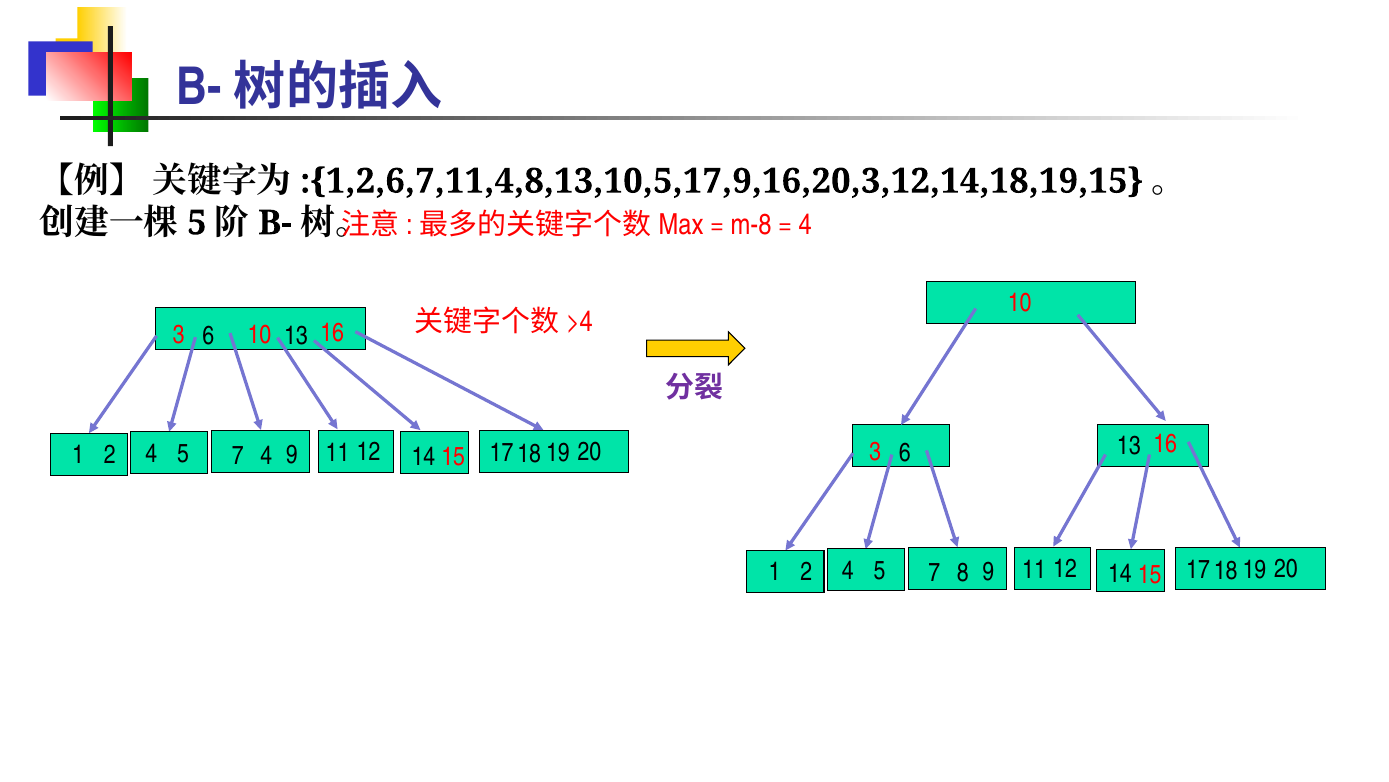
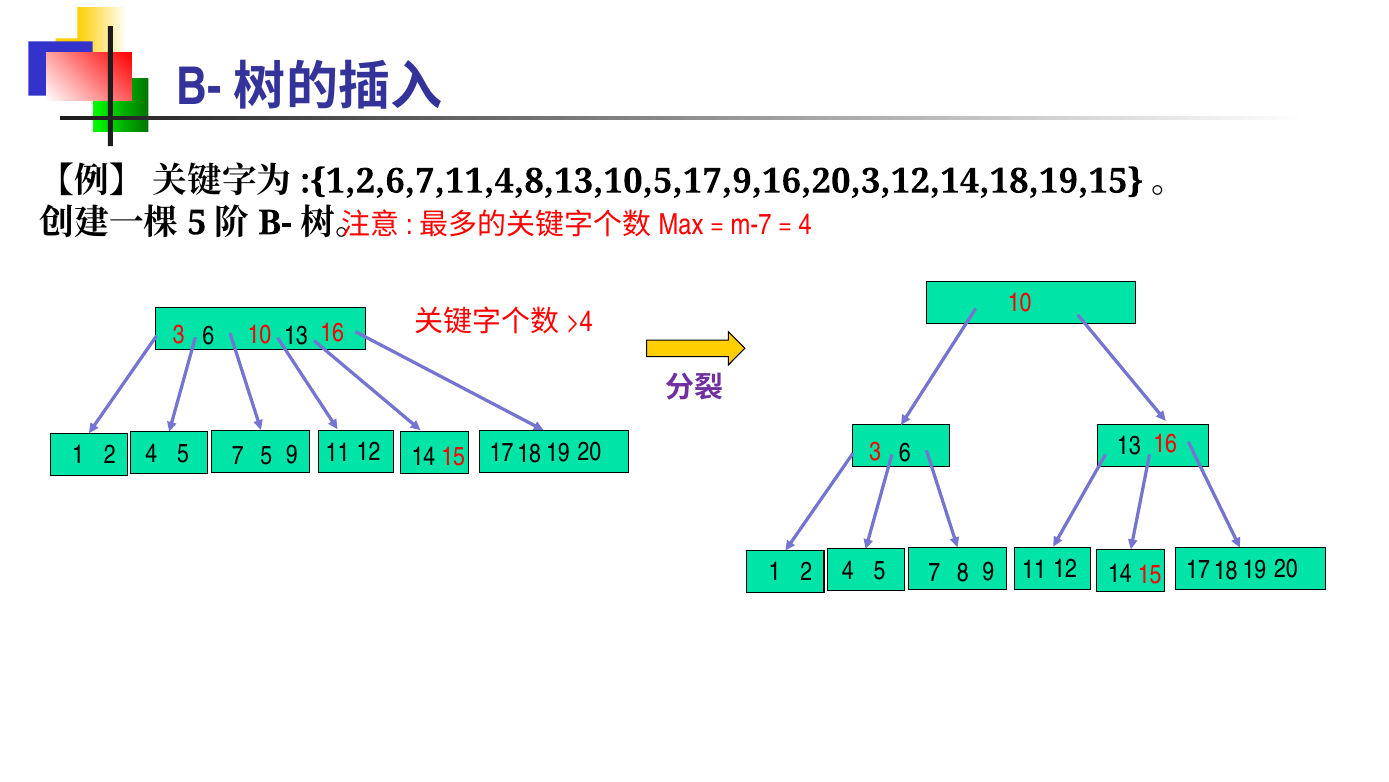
m-8: m-8 -> m-7 (751, 225)
7 4: 4 -> 5 (266, 455)
